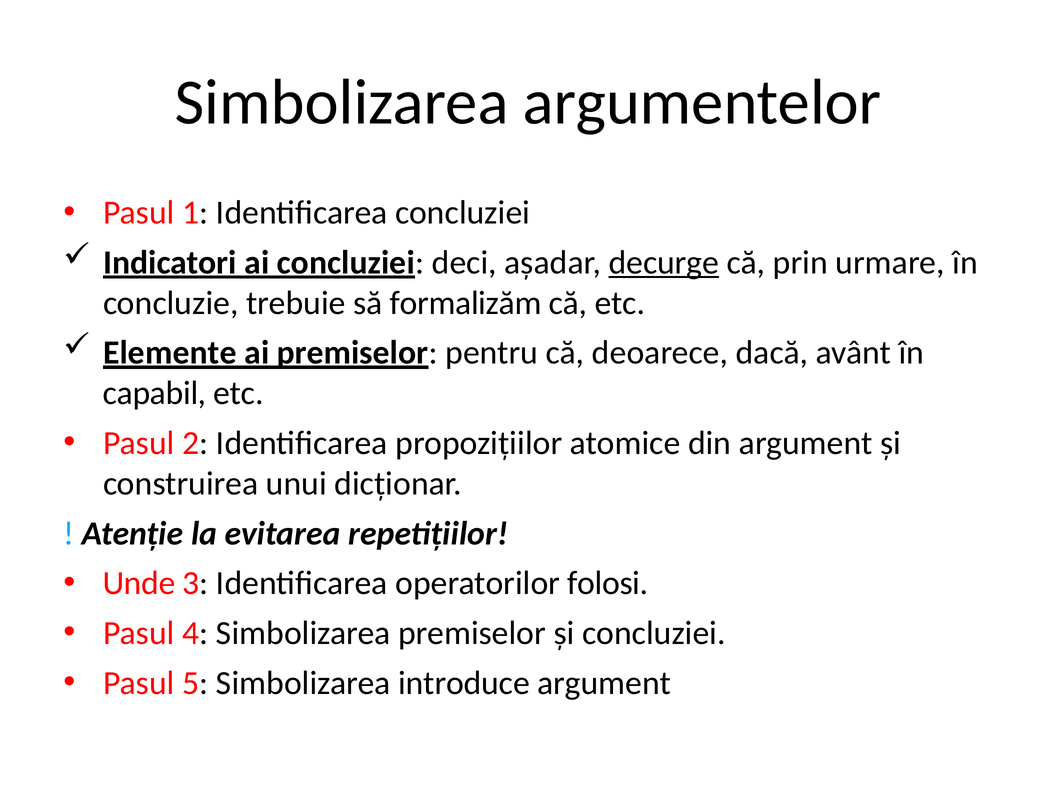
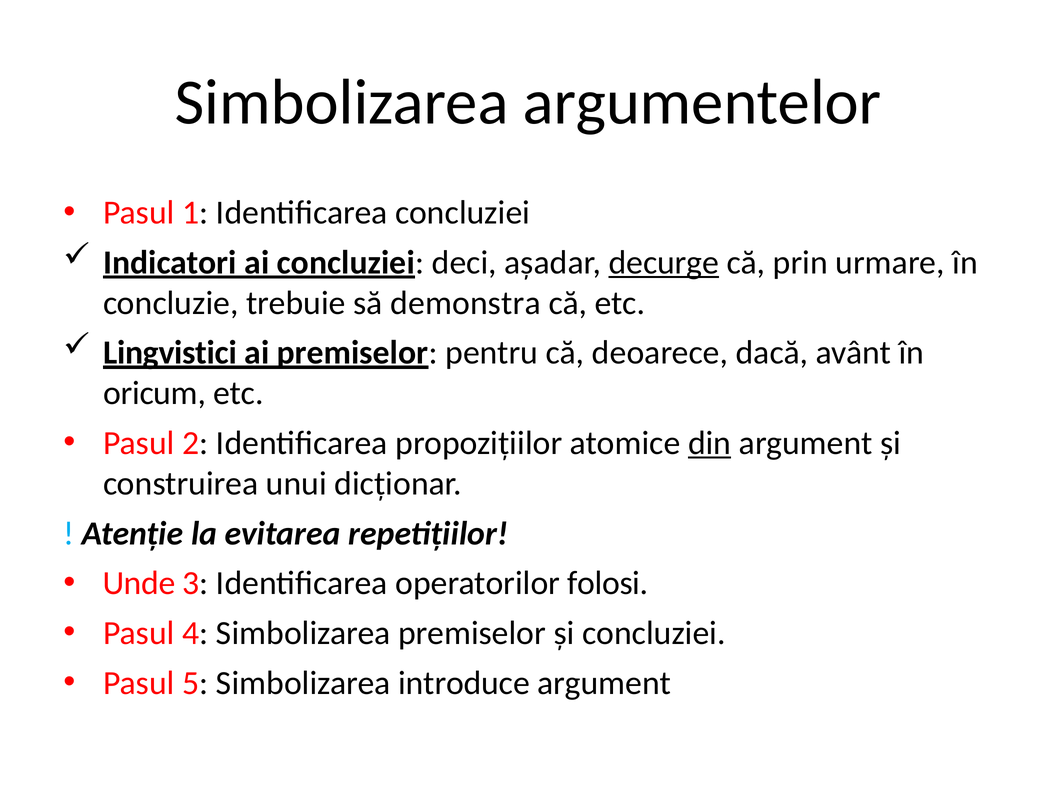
formalizăm: formalizăm -> demonstra (465, 303)
Elemente: Elemente -> Lingvistici (170, 353)
capabil: capabil -> oricum (155, 394)
din underline: none -> present (710, 444)
